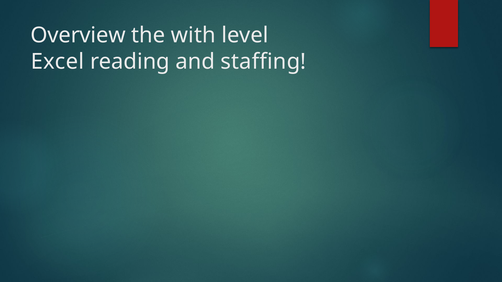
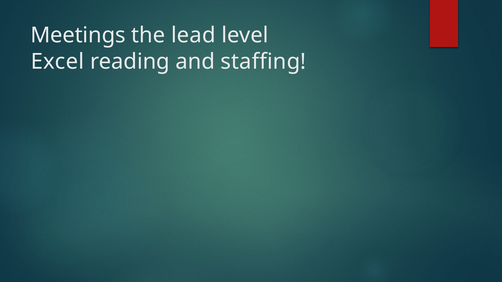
Overview: Overview -> Meetings (78, 35)
with: with -> lead (193, 35)
